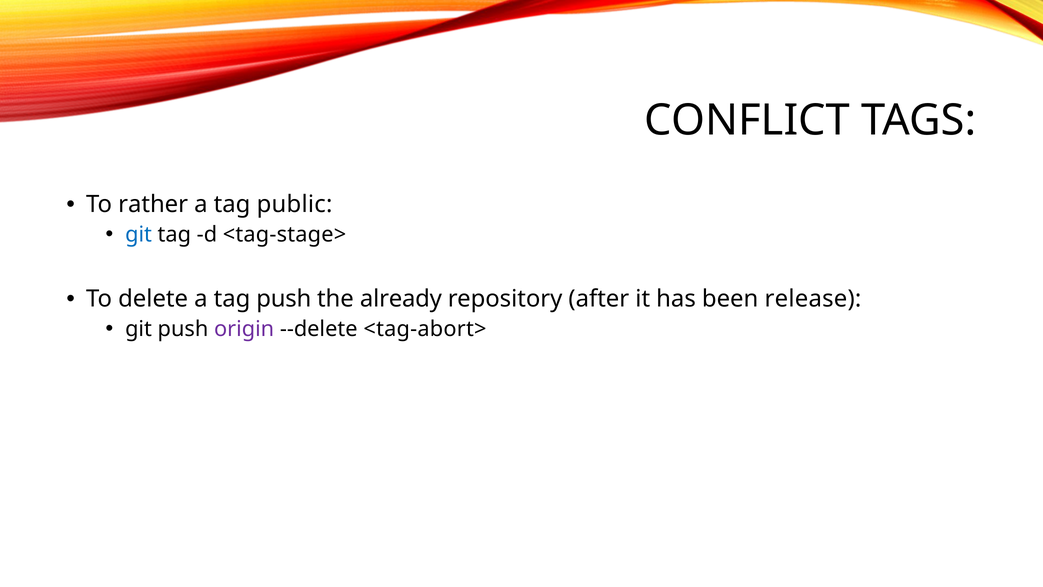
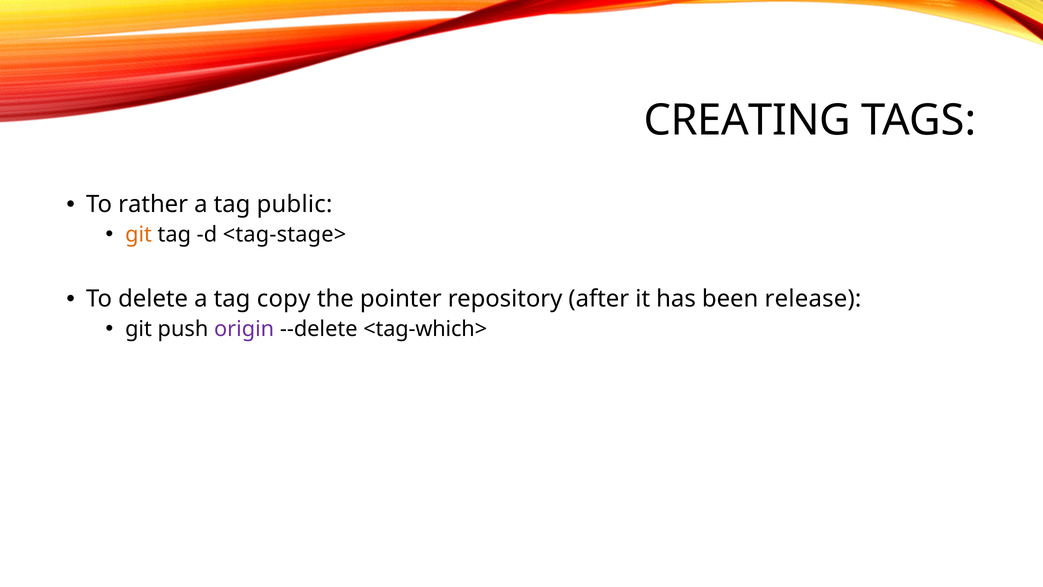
CONFLICT: CONFLICT -> CREATING (747, 120)
git colour: blue -> orange (139, 234)
tag push: push -> copy (284, 299)
already: already -> pointer (401, 299)
<tag-abort>: <tag-abort> -> <tag-which> (425, 329)
